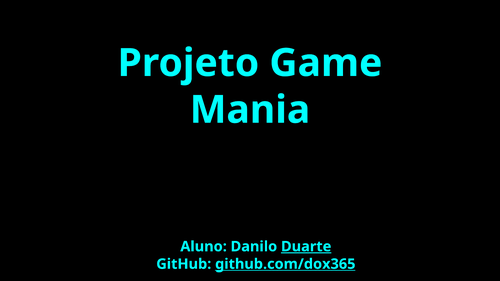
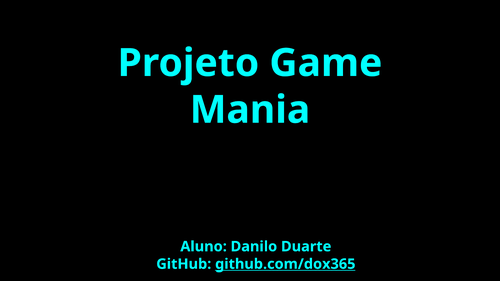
Duarte underline: present -> none (306, 247)
